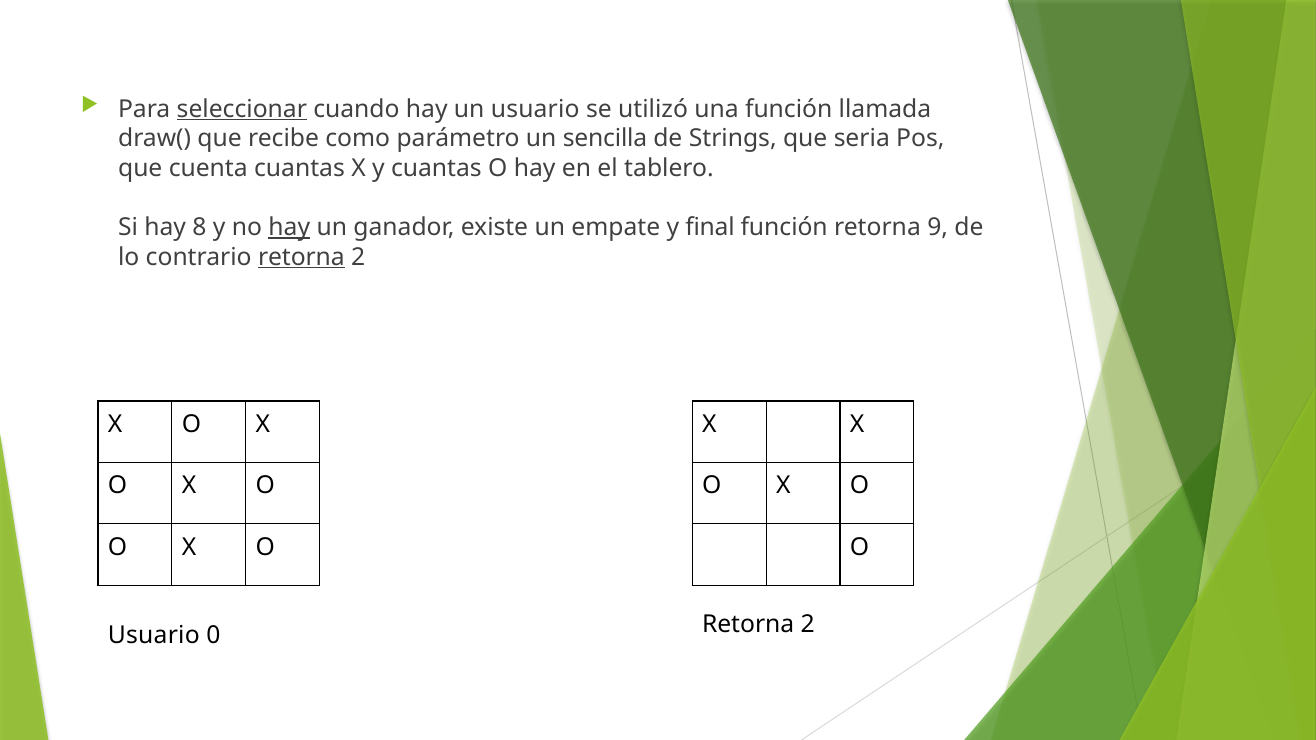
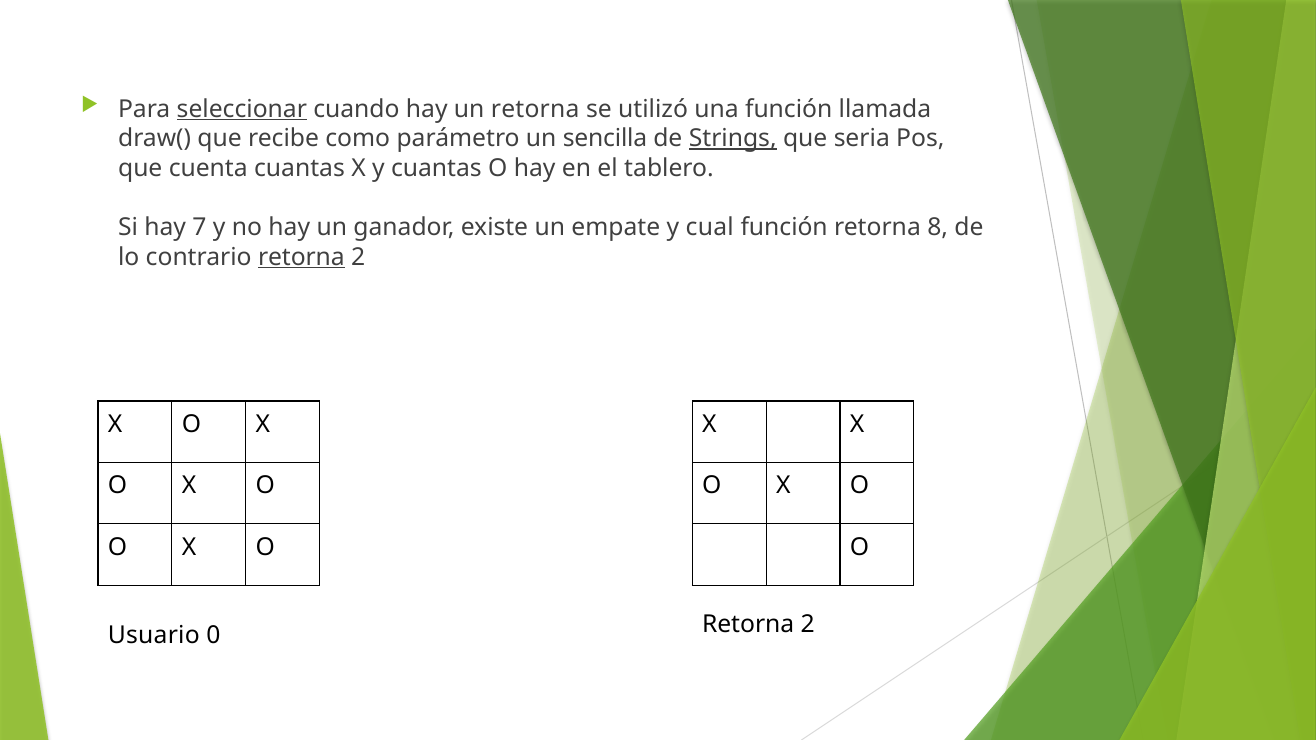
un usuario: usuario -> retorna (535, 109)
Strings underline: none -> present (733, 139)
8: 8 -> 7 (199, 227)
hay underline: present -> none (289, 227)
final: final -> cual (710, 227)
9: 9 -> 8 (938, 227)
